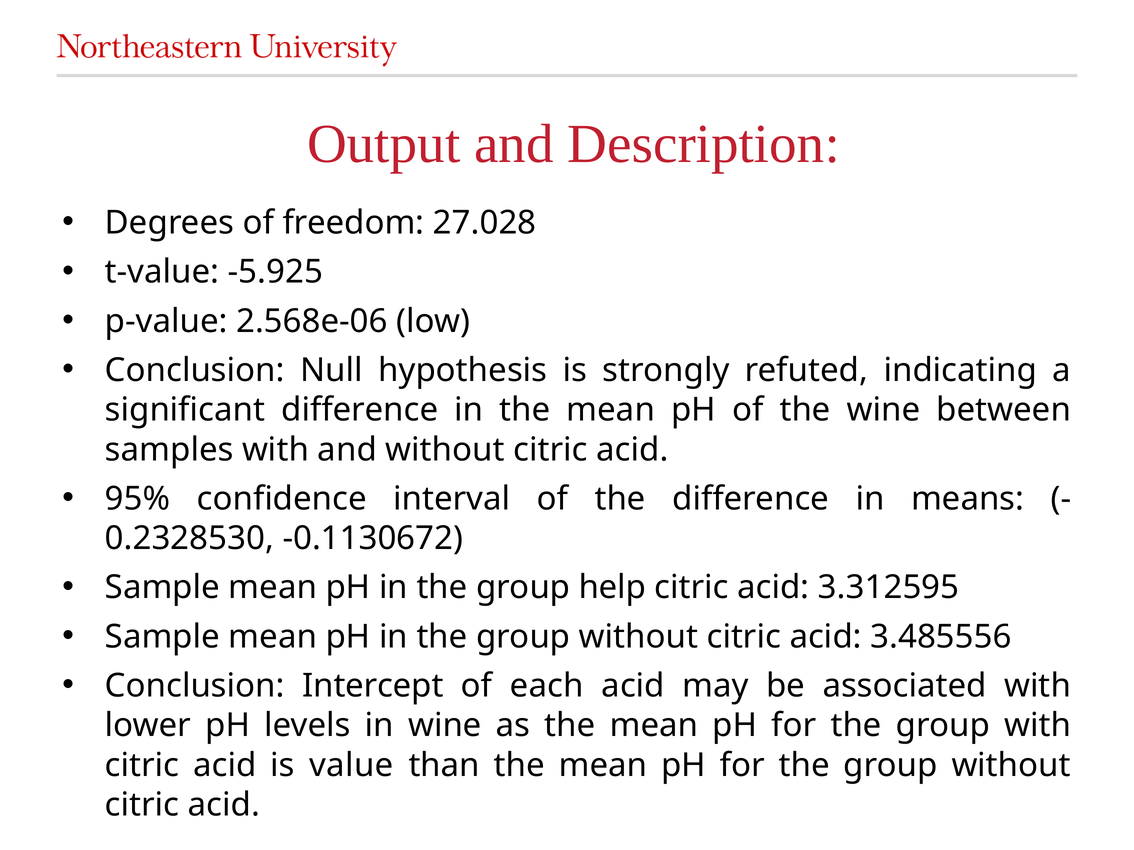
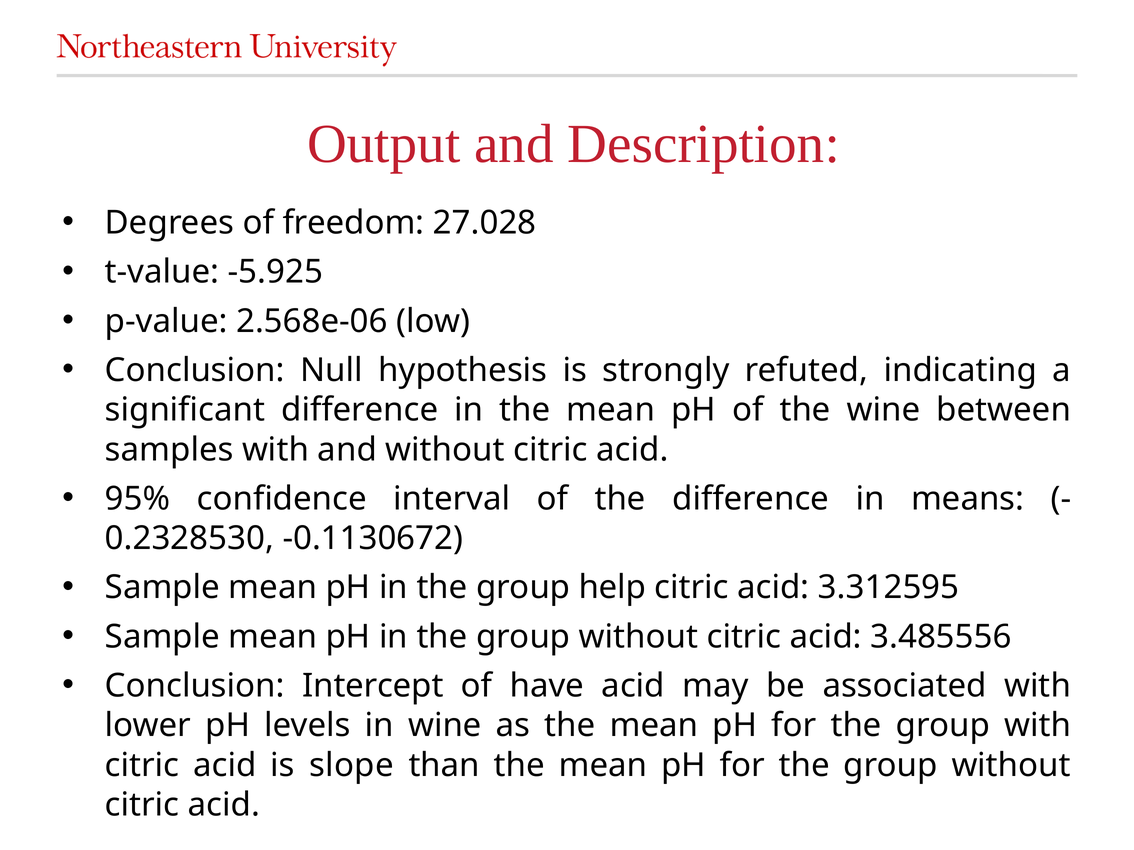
each: each -> have (547, 686)
value: value -> slope (351, 766)
